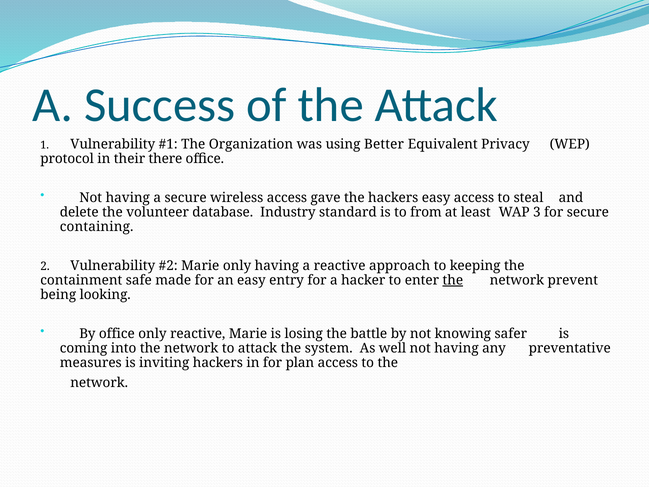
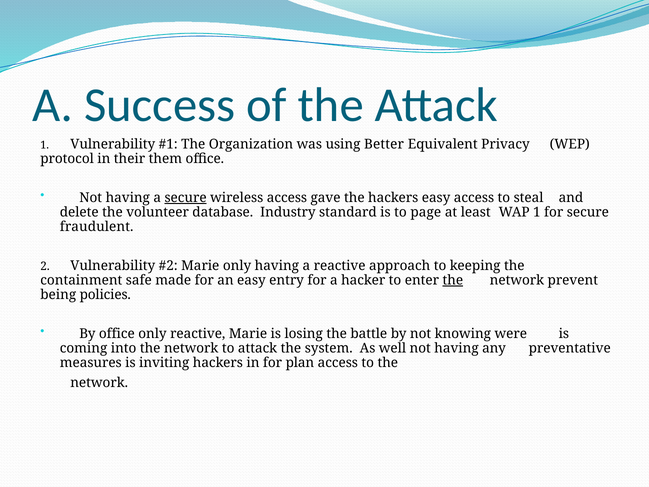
there: there -> them (165, 159)
secure underline: none -> present (186, 198)
from: from -> page (426, 212)
WAP 3: 3 -> 1 (537, 212)
containing: containing -> fraudulent (97, 227)
looking: looking -> policies (105, 295)
safer: safer -> were (511, 333)
